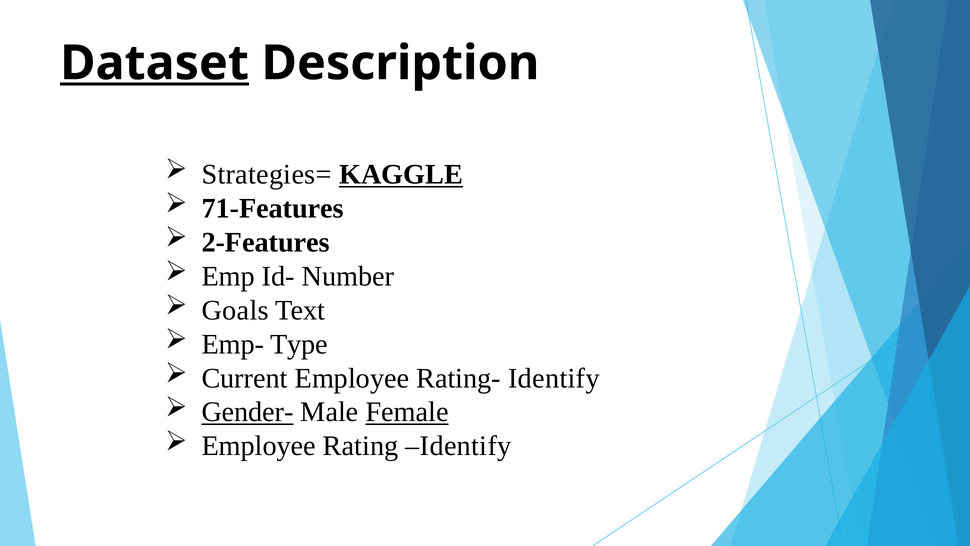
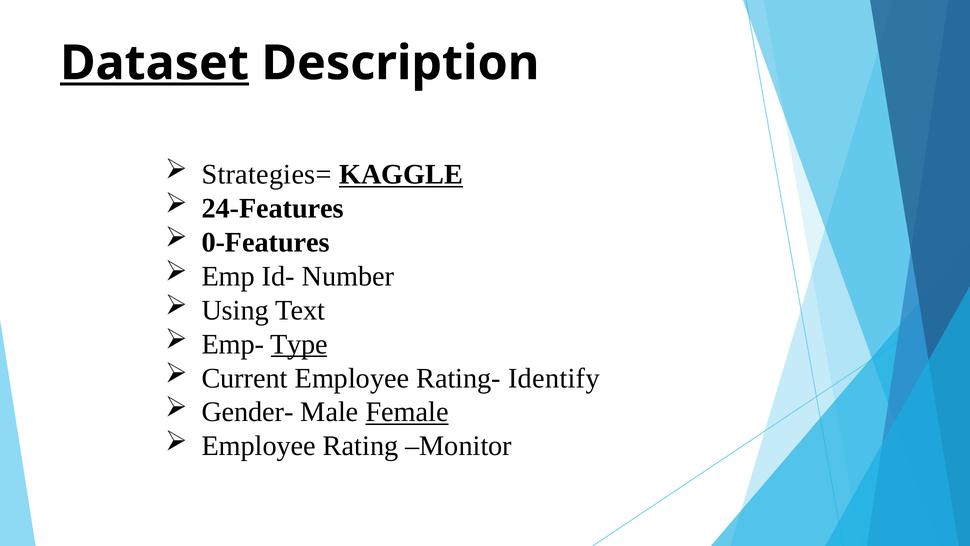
71-Features: 71-Features -> 24-Features (273, 208)
2-Features: 2-Features -> 0-Features (266, 242)
Goals: Goals -> Using (235, 310)
Type underline: none -> present (299, 344)
Gender- underline: present -> none (248, 412)
Rating Identify: Identify -> Monitor (459, 446)
